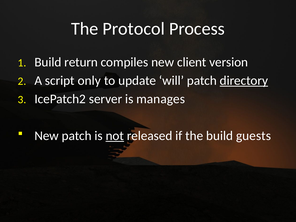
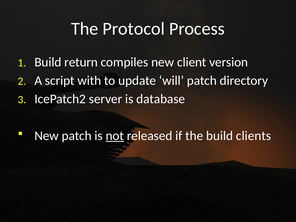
only: only -> with (89, 81)
directory underline: present -> none (244, 81)
manages: manages -> database (161, 99)
guests: guests -> clients (254, 136)
